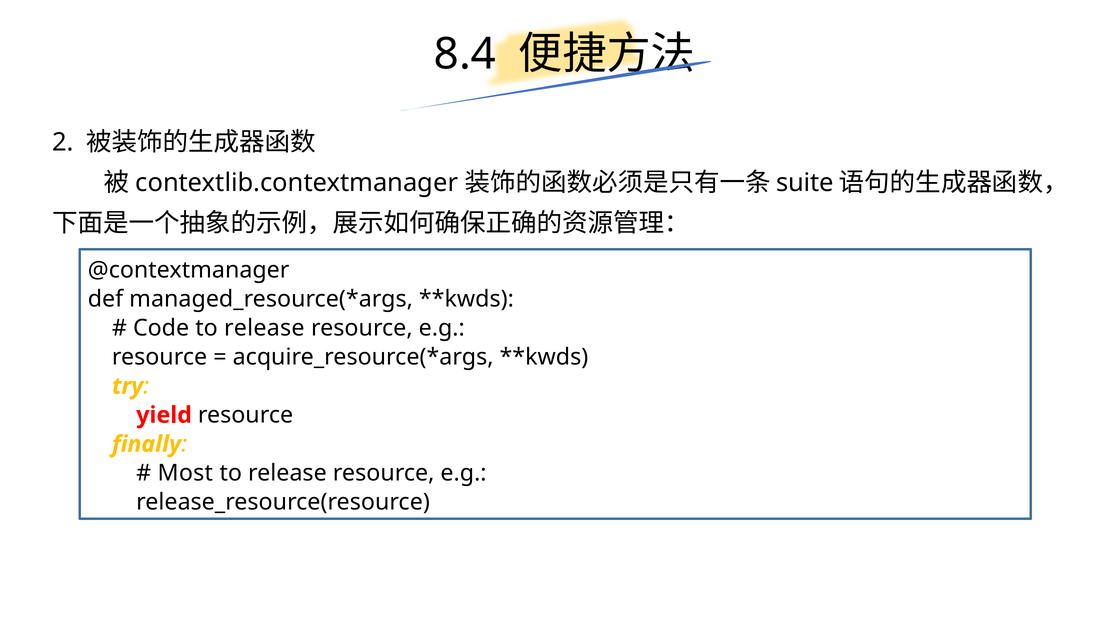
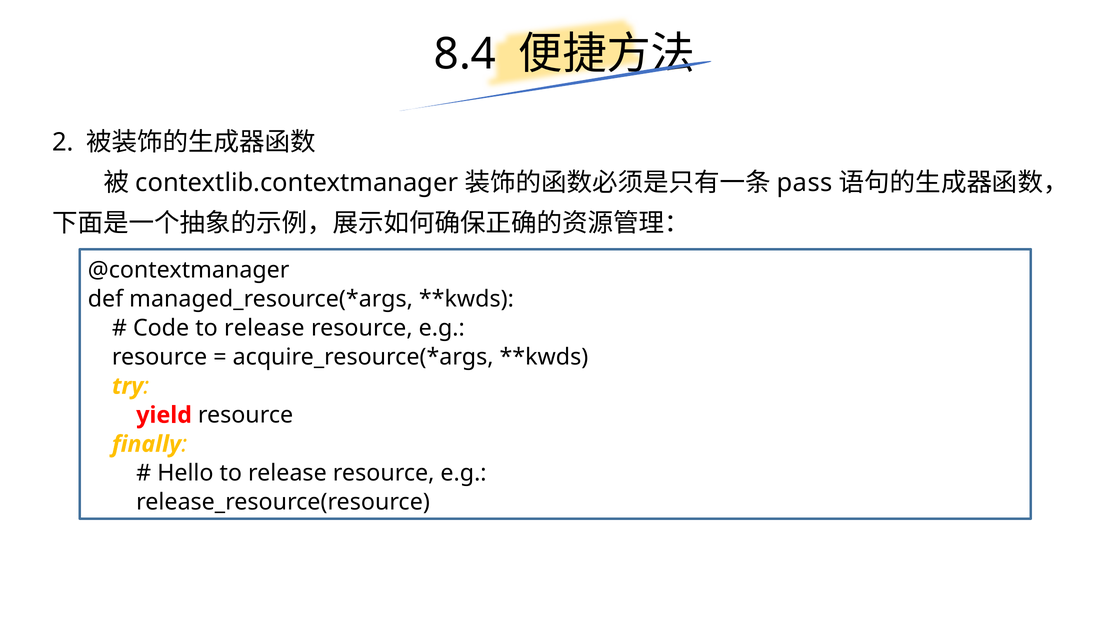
suite: suite -> pass (805, 183)
Most: Most -> Hello (185, 473)
